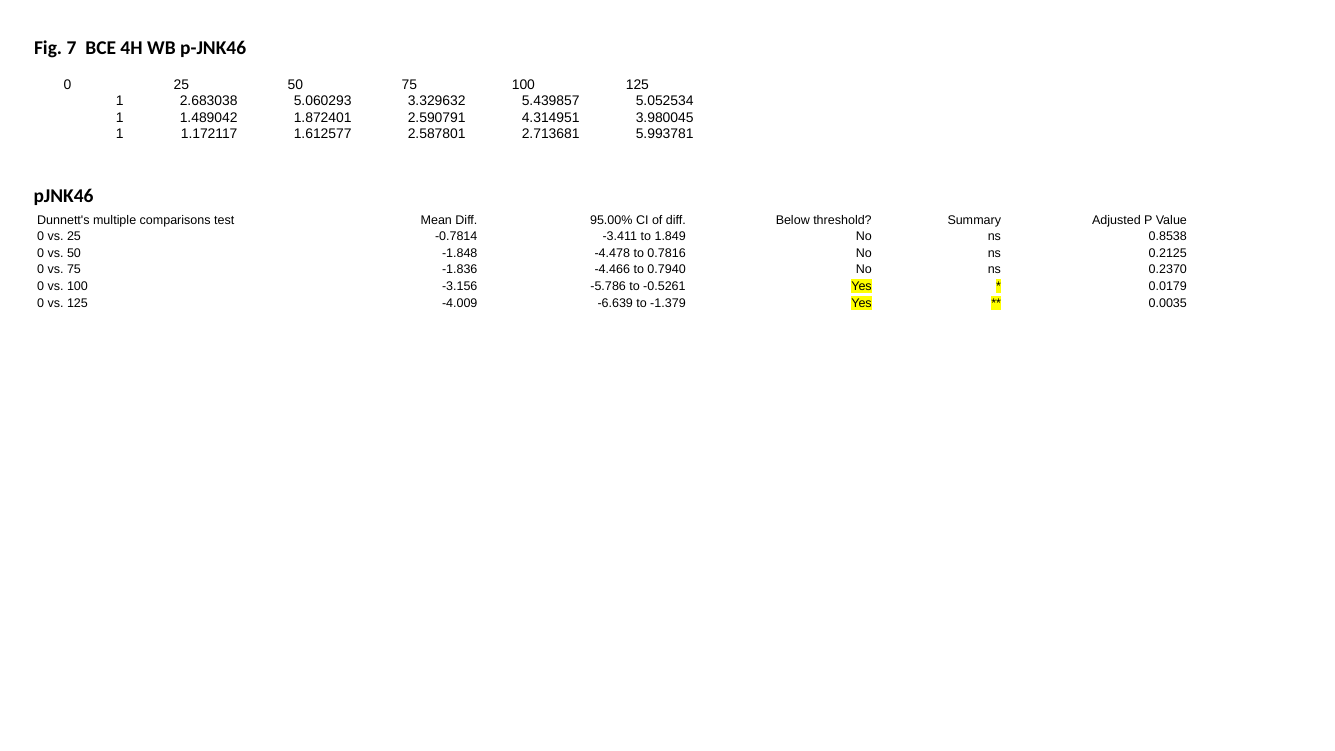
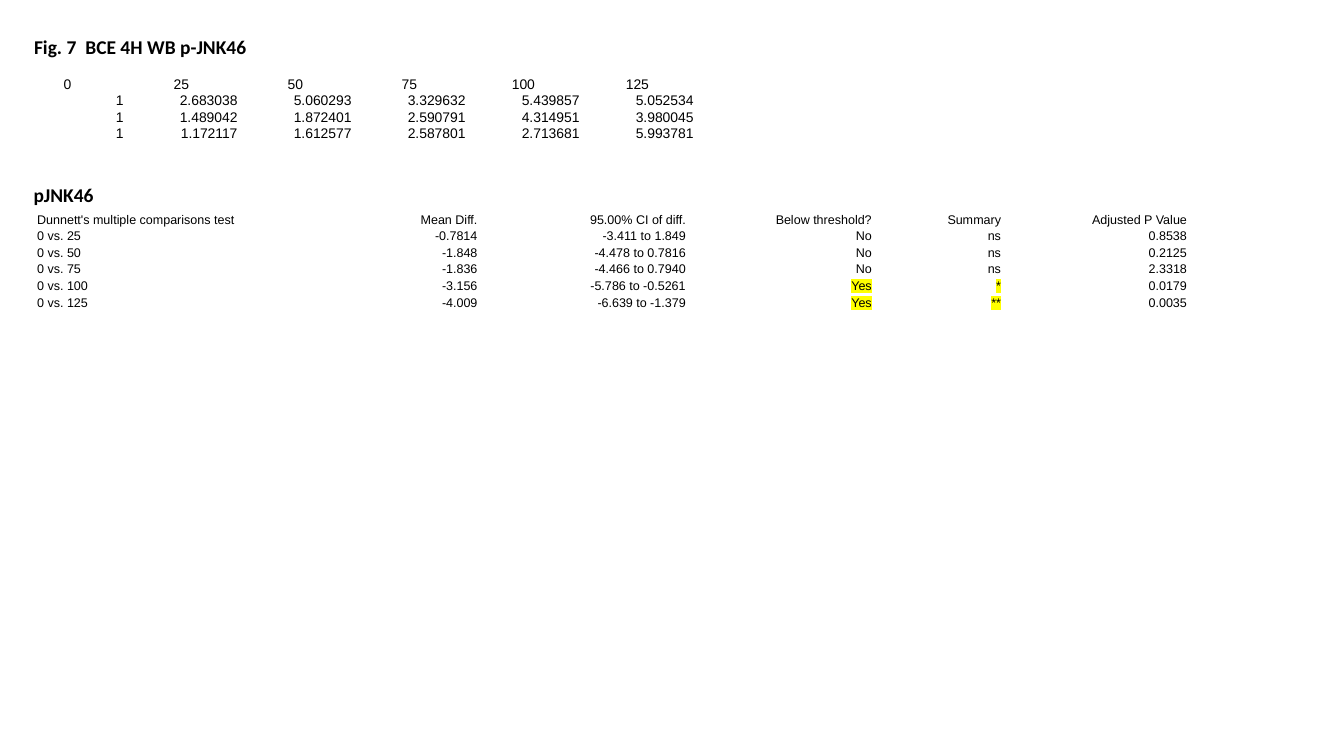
0.2370: 0.2370 -> 2.3318 (1168, 270)
